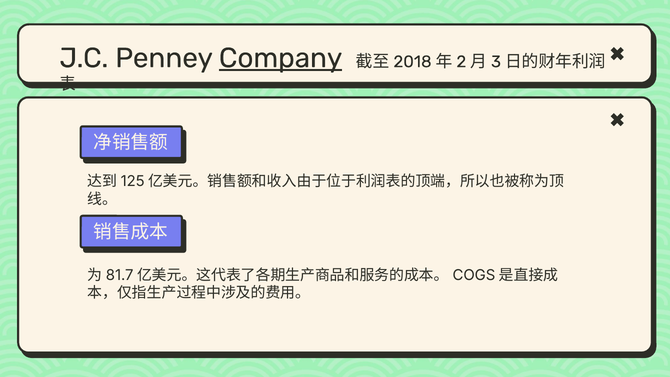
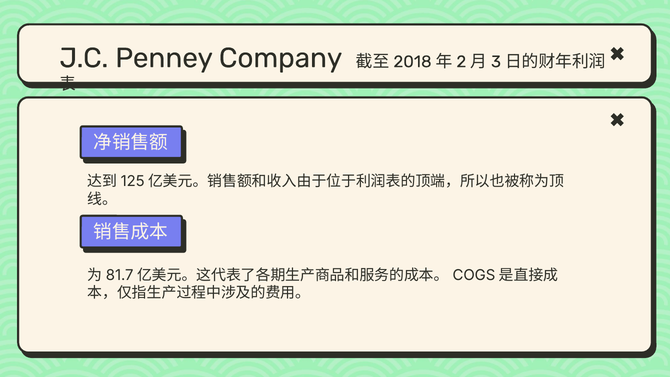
Company underline: present -> none (281, 58)
